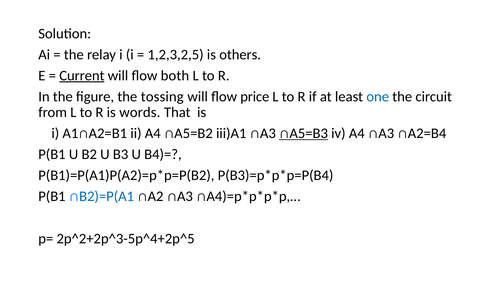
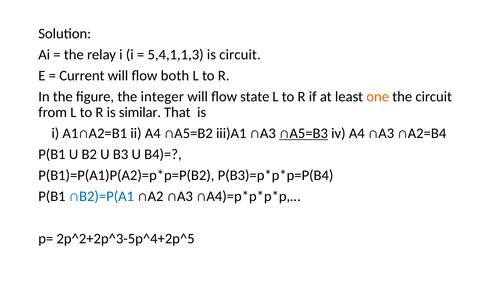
1,2,3,2,5: 1,2,3,2,5 -> 5,4,1,1,3 (176, 55)
is others: others -> circuit (240, 55)
Current underline: present -> none (82, 76)
tossing: tossing -> integer (162, 97)
price: price -> state (255, 97)
one colour: blue -> orange (378, 97)
words: words -> similar (140, 113)
